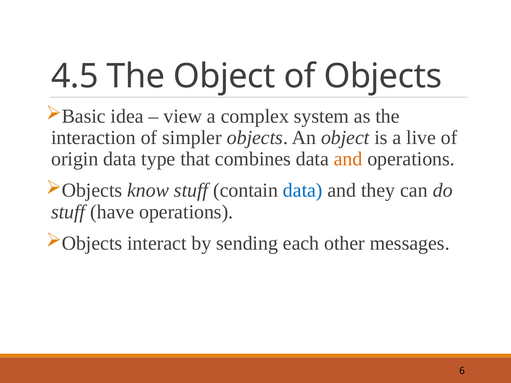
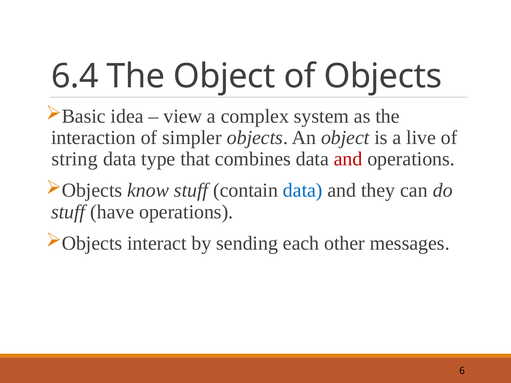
4.5: 4.5 -> 6.4 (75, 76)
origin: origin -> string (75, 159)
and colour: orange -> red (348, 159)
